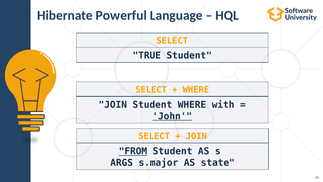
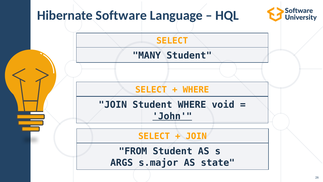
Powerful: Powerful -> Software (121, 15)
TRUE: TRUE -> MANY (147, 55)
with: with -> void (223, 105)
FROM underline: present -> none (133, 151)
